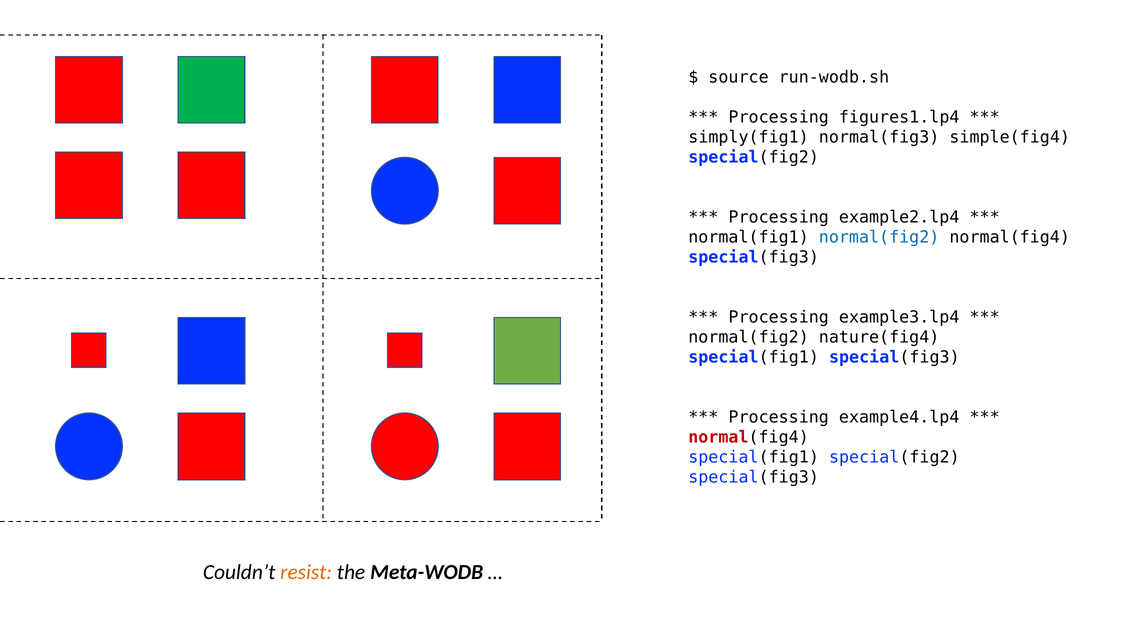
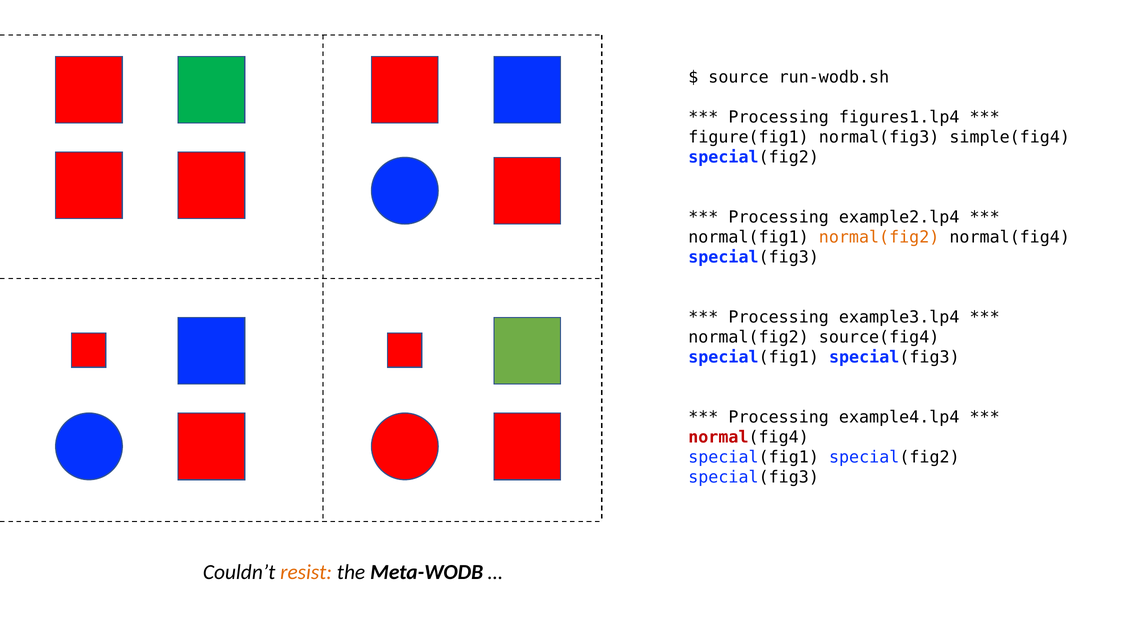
simply(fig1: simply(fig1 -> figure(fig1 (749, 137)
normal(fig2 colour: blue -> orange (879, 237)
nature(fig4: nature(fig4 -> source(fig4 (879, 337)
